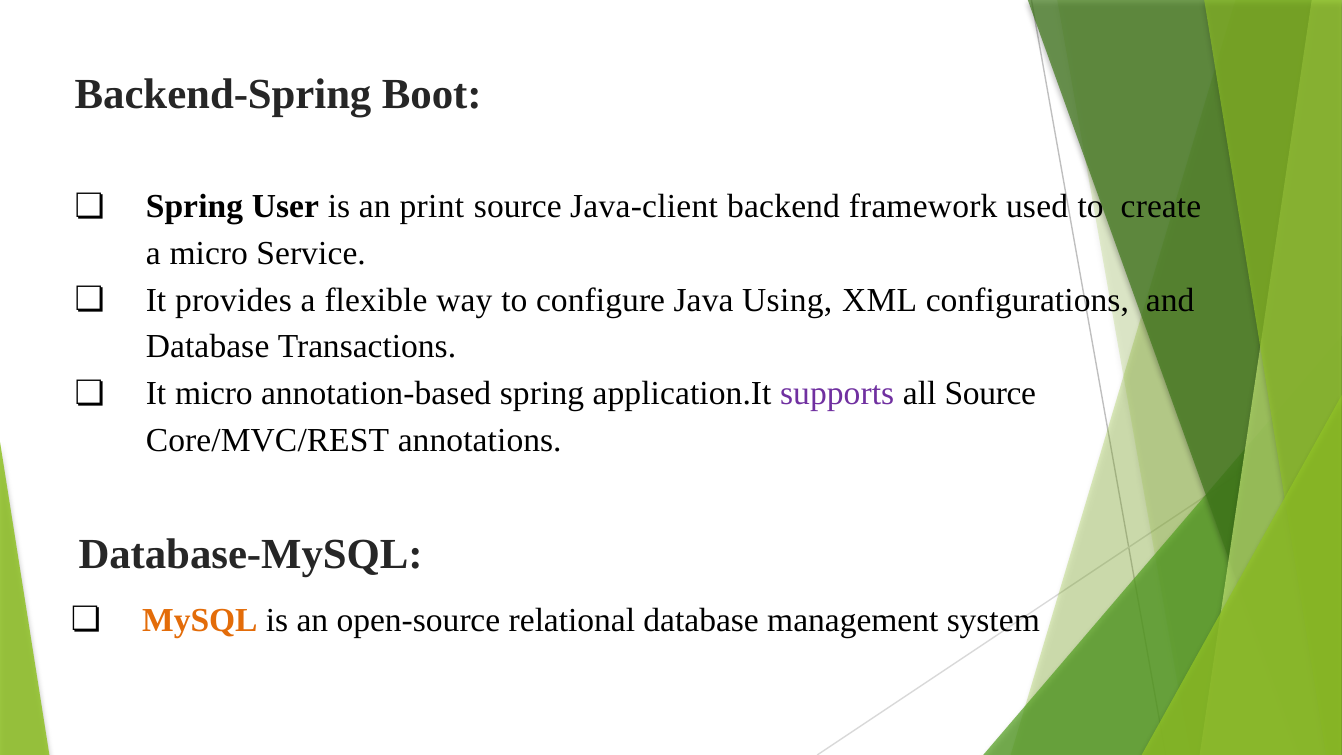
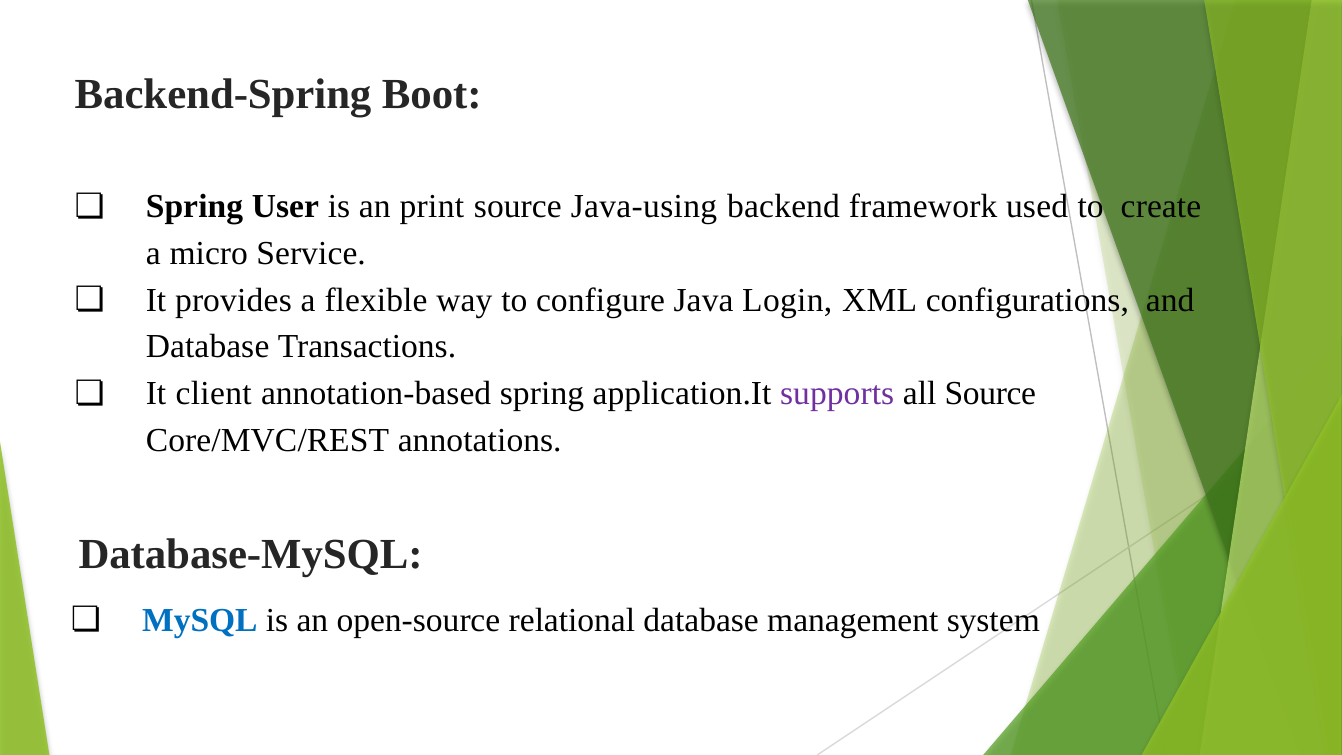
Java-client: Java-client -> Java-using (644, 207)
Using: Using -> Login (787, 300)
It micro: micro -> client (214, 393)
MySQL colour: orange -> blue (200, 620)
